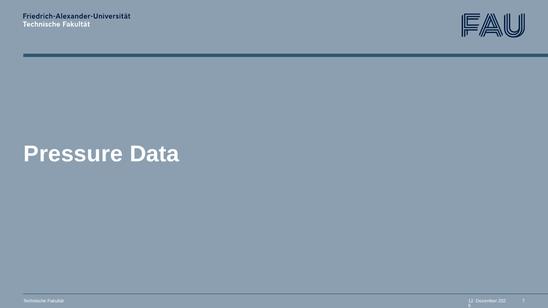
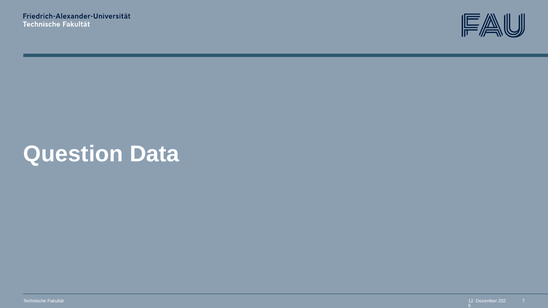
Pressure: Pressure -> Question (73, 154)
